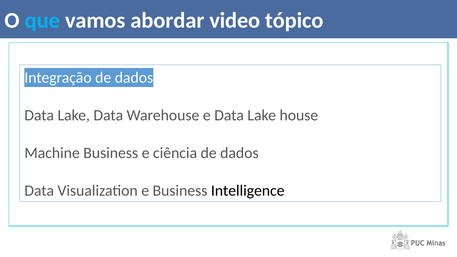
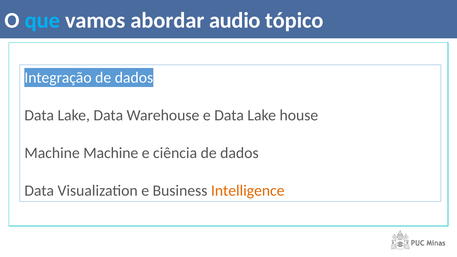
video: video -> audio (235, 20)
Machine Business: Business -> Machine (111, 153)
Intelligence colour: black -> orange (248, 191)
